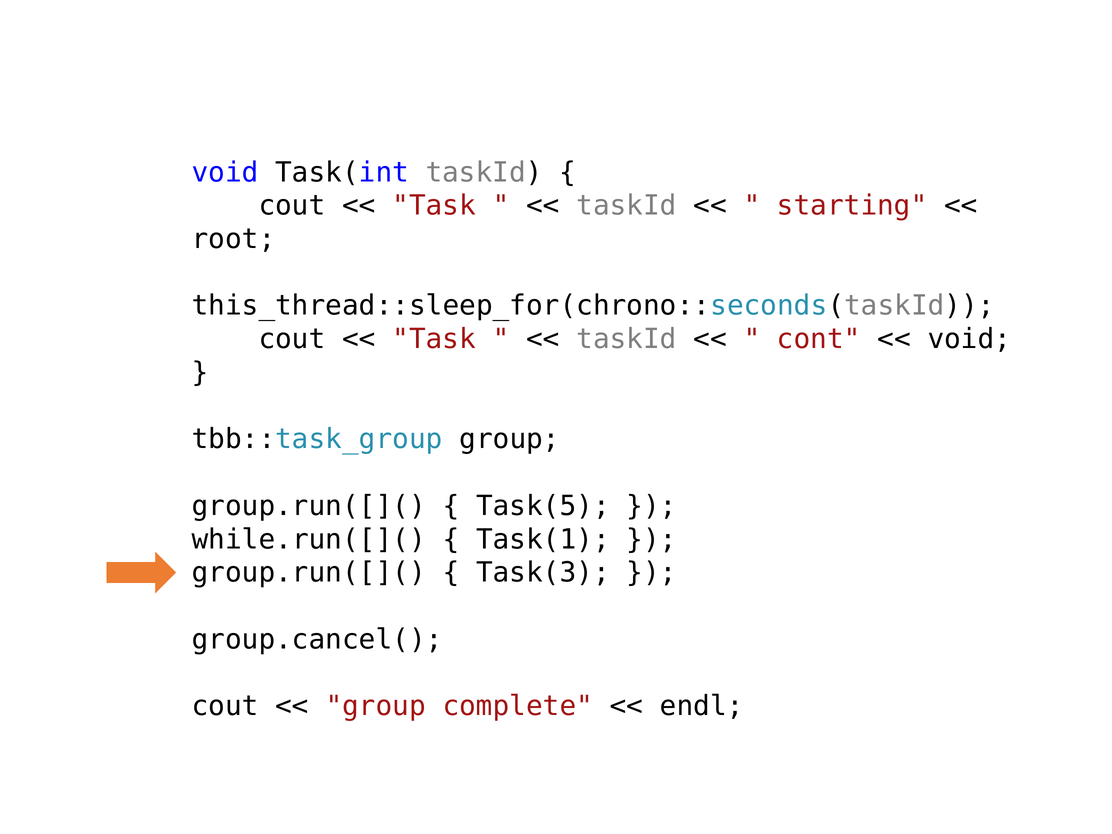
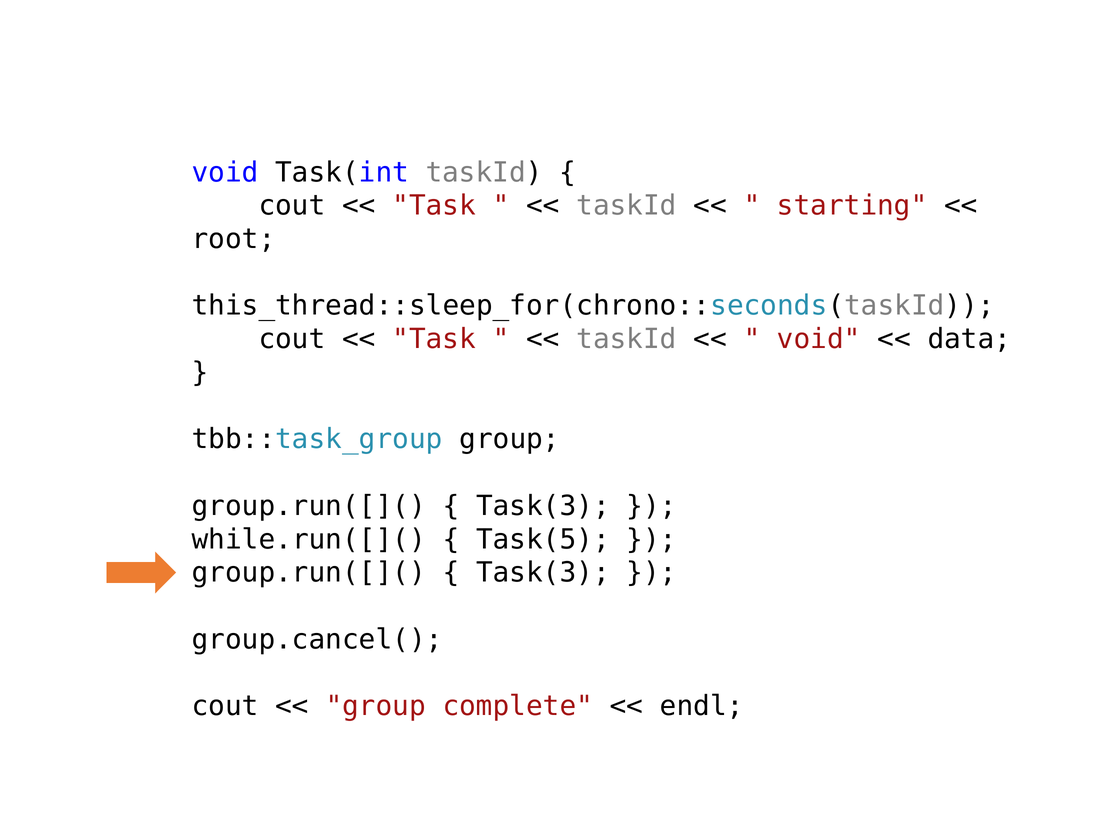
cont: cont -> void (819, 339)
void: void -> data (969, 339)
Task(5: Task(5 -> Task(3 (543, 506)
Task(1: Task(1 -> Task(5 (543, 539)
